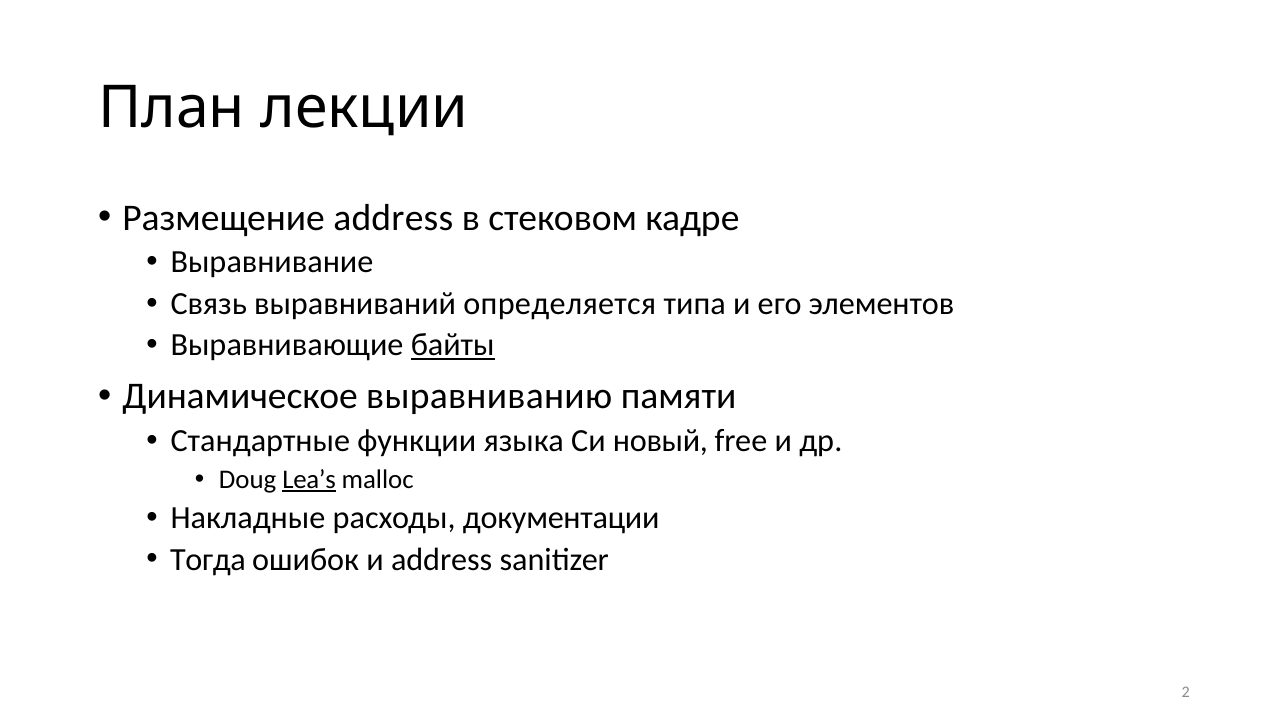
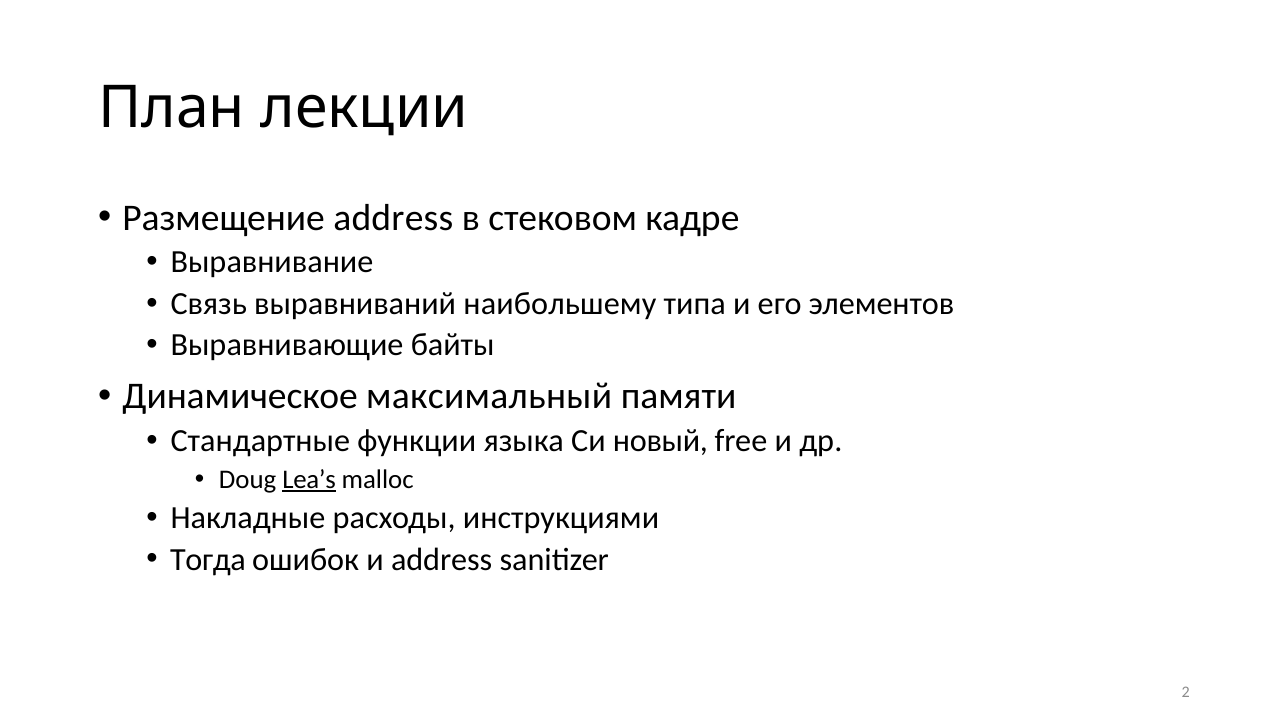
определяется: определяется -> наибольшему (560, 304)
байты underline: present -> none (453, 345)
выравниванию: выравниванию -> максимальный (489, 396)
документации: документации -> инструкциями (561, 518)
